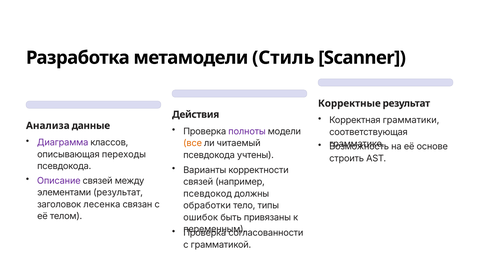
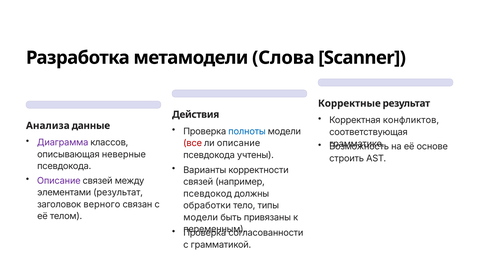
Стиль: Стиль -> Слова (283, 58)
грамматики: грамматики -> конфликтов (411, 121)
полноты colour: purple -> blue (247, 132)
все colour: orange -> red (193, 143)
ли читаемый: читаемый -> описание (239, 143)
переходы: переходы -> неверные (124, 155)
лесенка: лесенка -> верного (102, 205)
ошибок: ошибок -> модели (201, 218)
